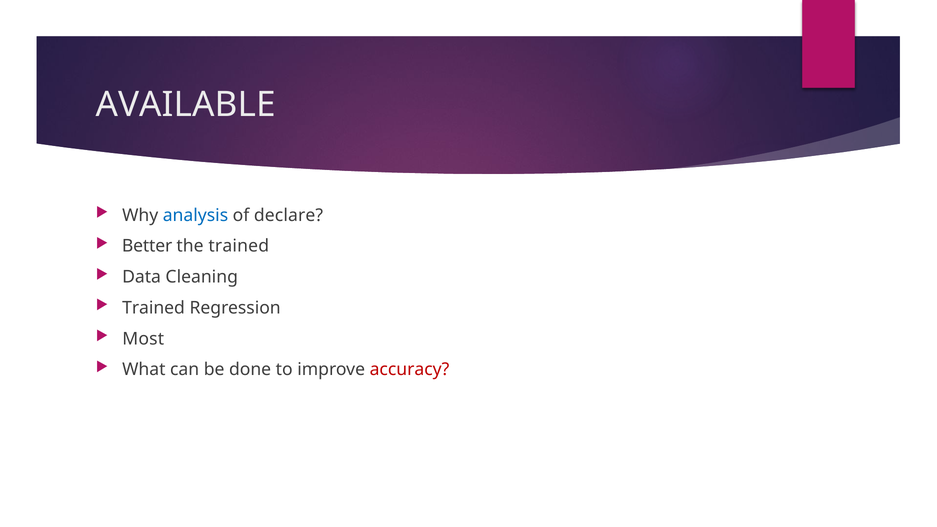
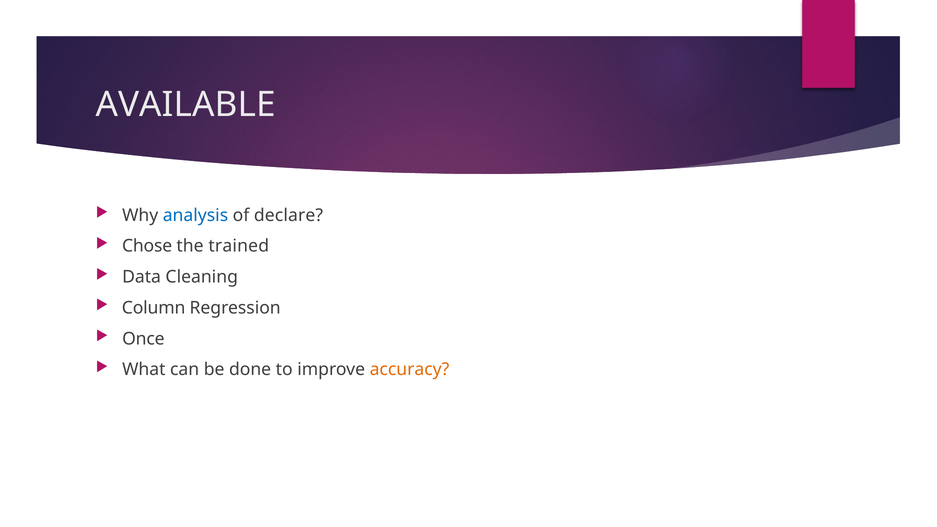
Better: Better -> Chose (147, 246)
Trained: Trained -> Column (154, 308)
Most: Most -> Once (143, 339)
accuracy colour: red -> orange (409, 370)
